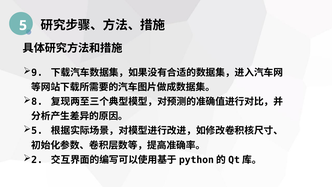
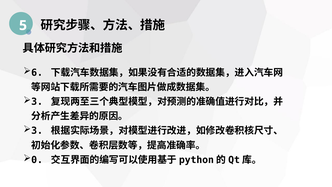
9: 9 -> 6 (37, 72)
8: 8 -> 3 (37, 102)
5: 5 -> 3 (37, 131)
2: 2 -> 0 (37, 160)
